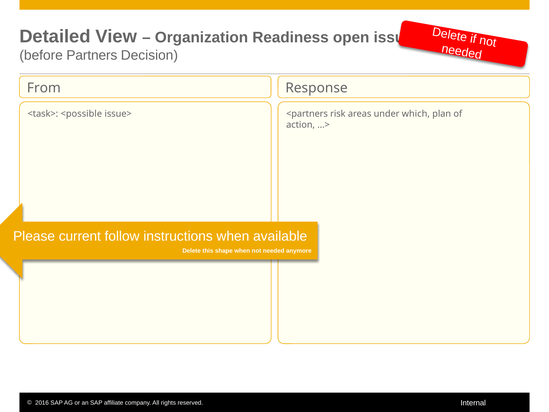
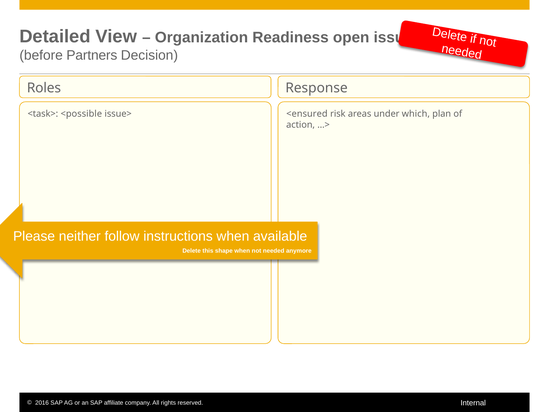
From: From -> Roles (44, 88)
<partners: <partners -> <ensured (307, 114)
current: current -> neither (80, 236)
